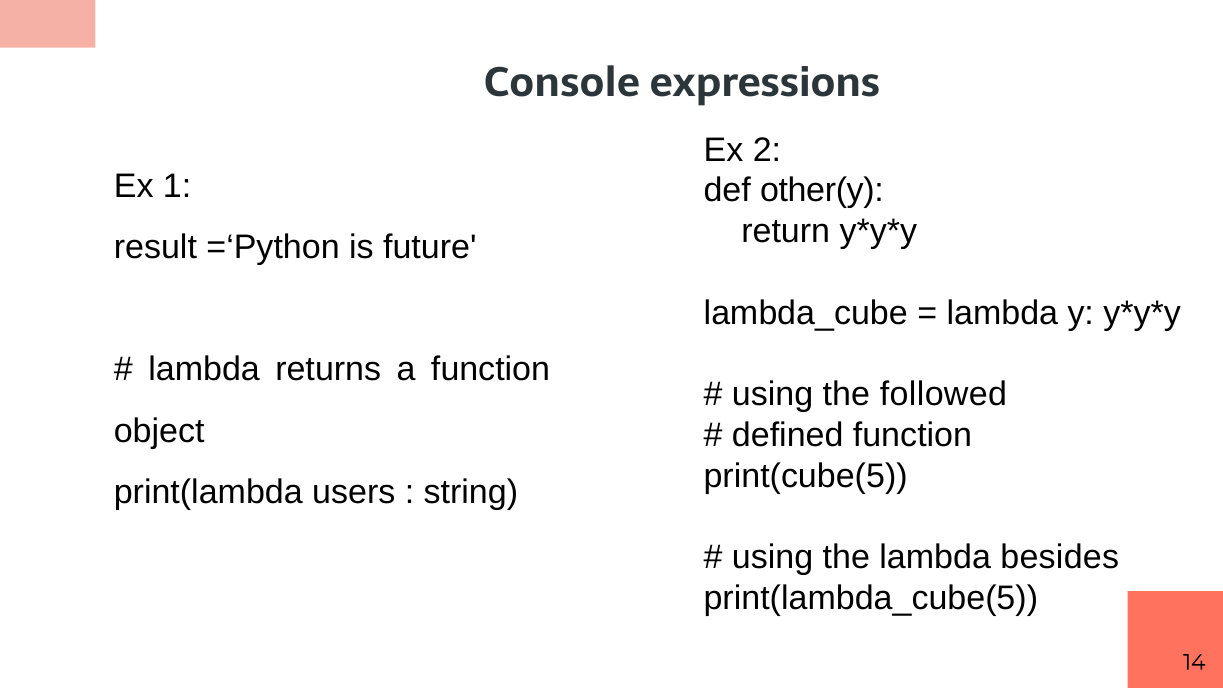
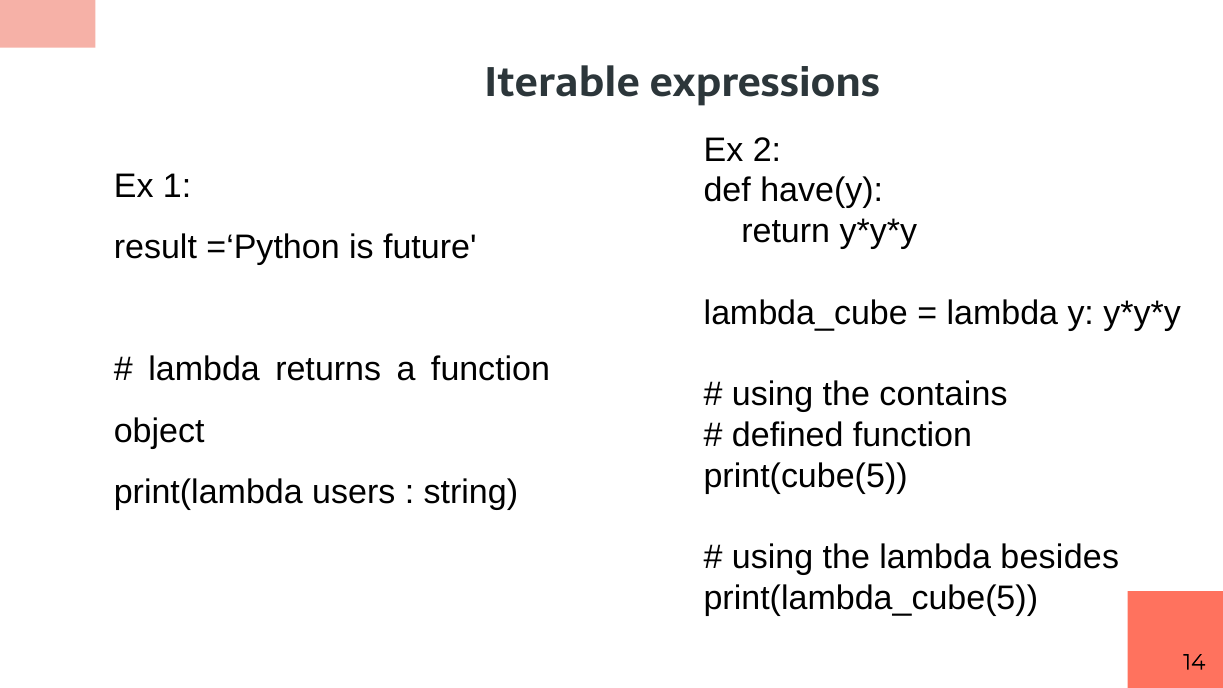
Console: Console -> Iterable (562, 83)
other(y: other(y -> have(y (822, 191)
followed: followed -> contains (944, 395)
